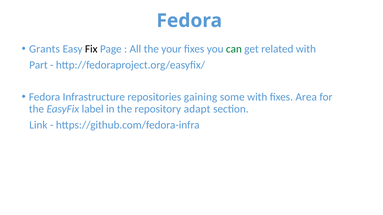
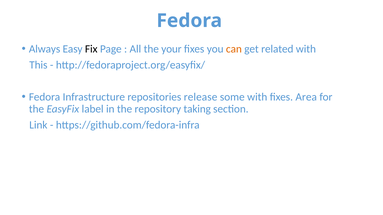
Grants: Grants -> Always (45, 49)
can colour: green -> orange (234, 49)
Part: Part -> This (38, 65)
gaining: gaining -> release (201, 97)
adapt: adapt -> taking (197, 109)
